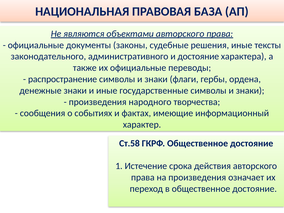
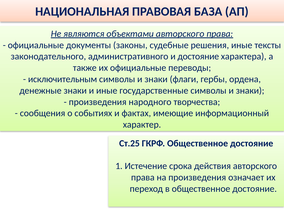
распространение: распространение -> исключительным (63, 79)
Ст.58: Ст.58 -> Ст.25 (129, 143)
